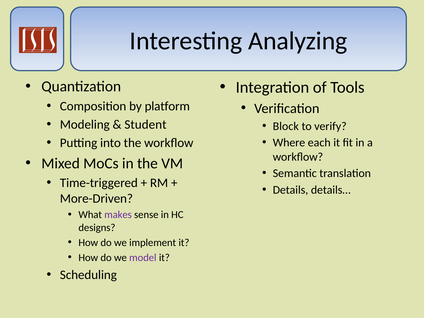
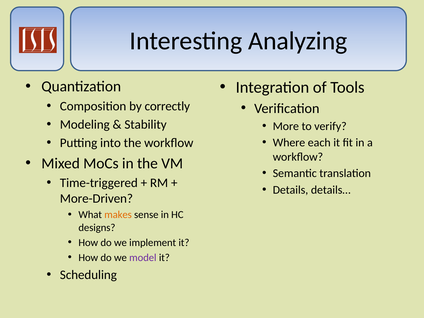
platform: platform -> correctly (167, 106)
Student: Student -> Stability (146, 125)
Block: Block -> More (286, 126)
makes colour: purple -> orange (118, 215)
